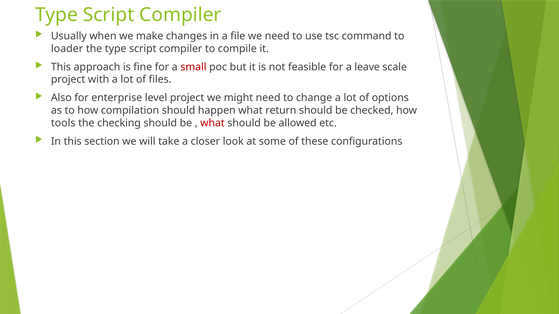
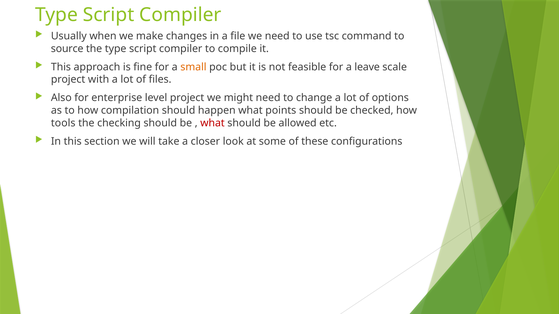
loader: loader -> source (67, 49)
small colour: red -> orange (193, 67)
return: return -> points (281, 111)
